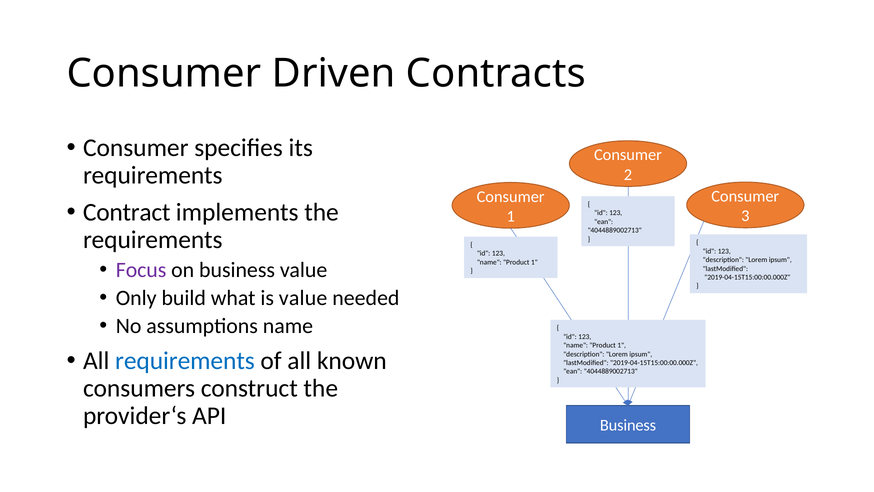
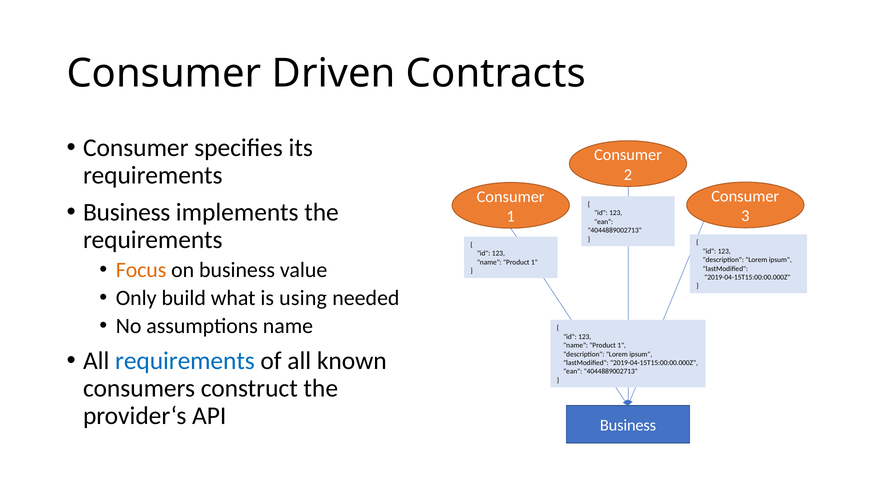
Contract: Contract -> Business (127, 212)
Focus colour: purple -> orange (141, 270)
is value: value -> using (303, 298)
